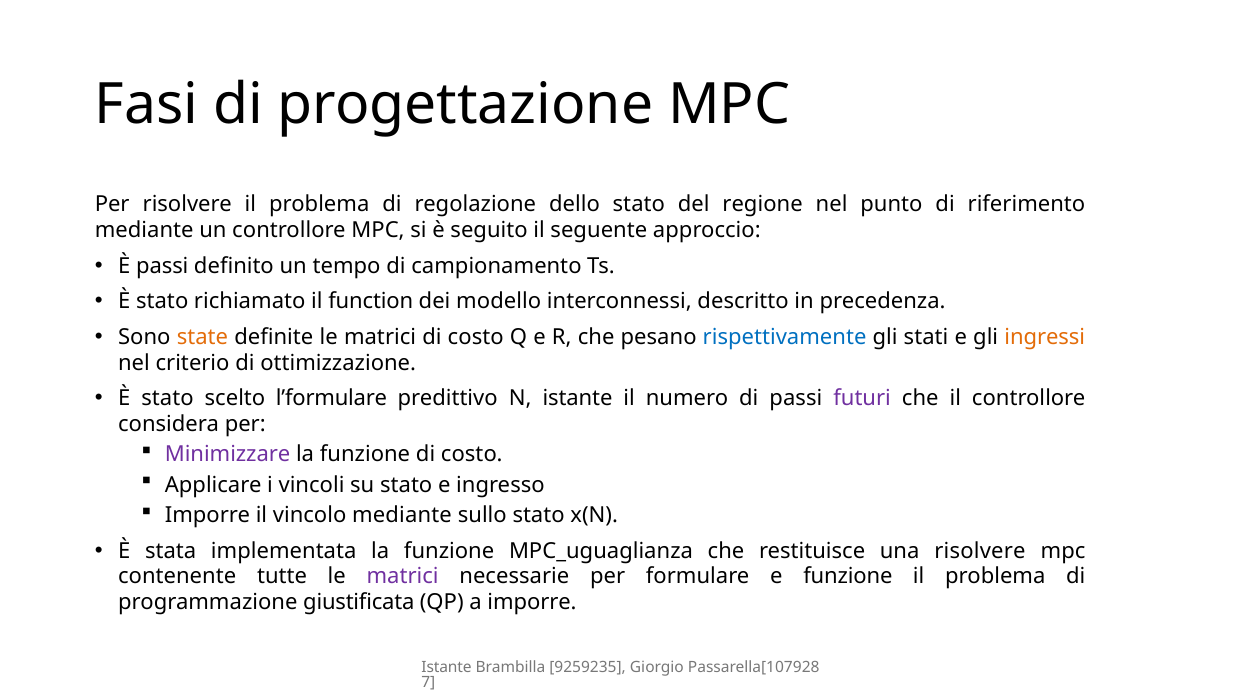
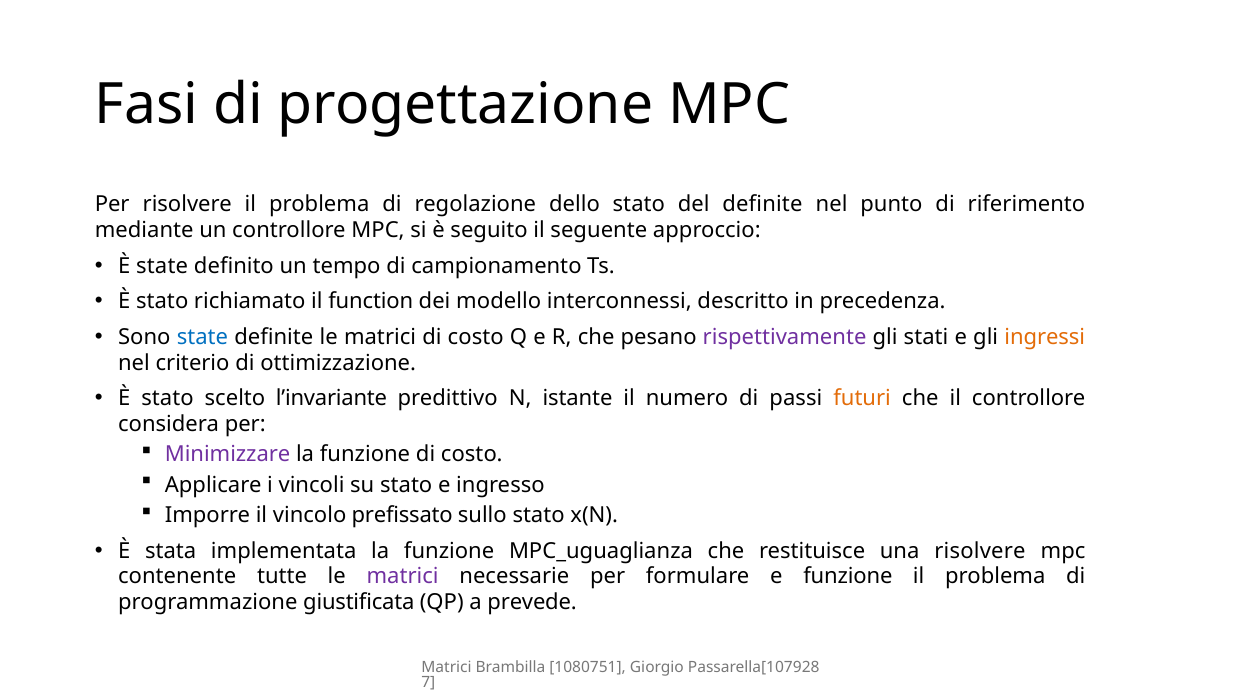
del regione: regione -> definite (762, 205)
È passi: passi -> state (162, 266)
state colour: orange -> blue (202, 337)
rispettivamente colour: blue -> purple (785, 337)
l’formulare: l’formulare -> l’invariante (332, 398)
futuri colour: purple -> orange (862, 398)
vincolo mediante: mediante -> prefissato (402, 515)
a imporre: imporre -> prevede (532, 602)
Istante: Istante -> Matrici (447, 667)
9259235: 9259235 -> 1080751 (588, 667)
